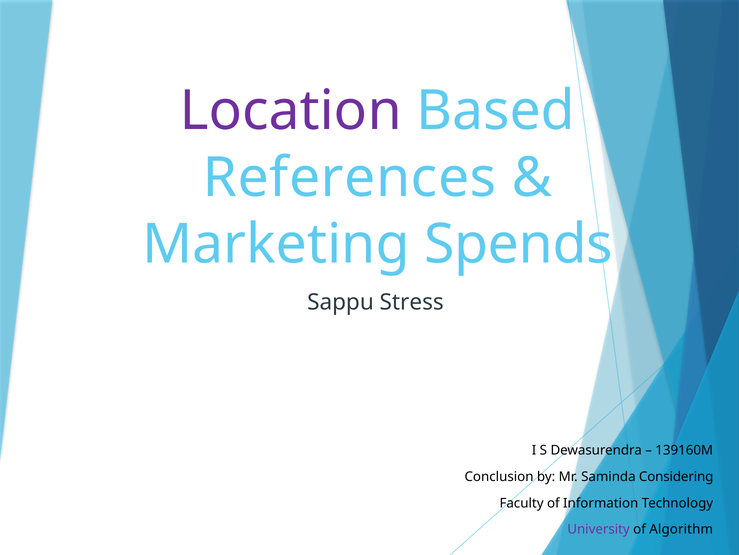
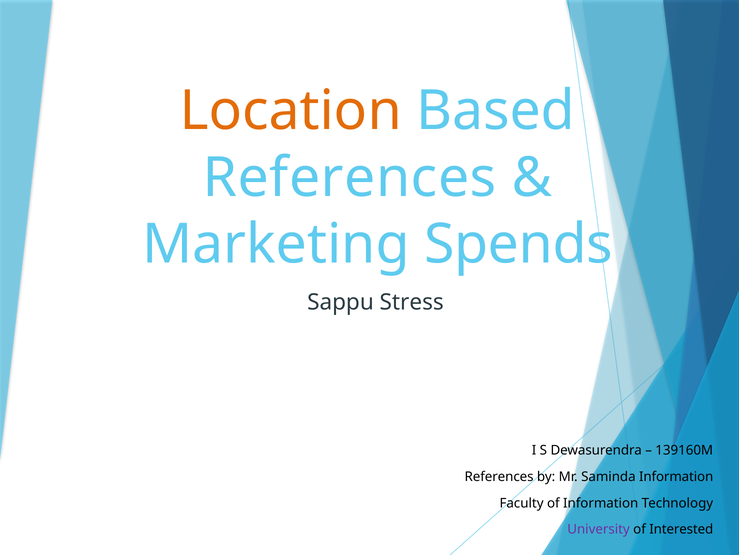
Location colour: purple -> orange (291, 111)
Conclusion: Conclusion -> References (499, 476)
Saminda Considering: Considering -> Information (676, 476)
Algorithm: Algorithm -> Interested (681, 529)
